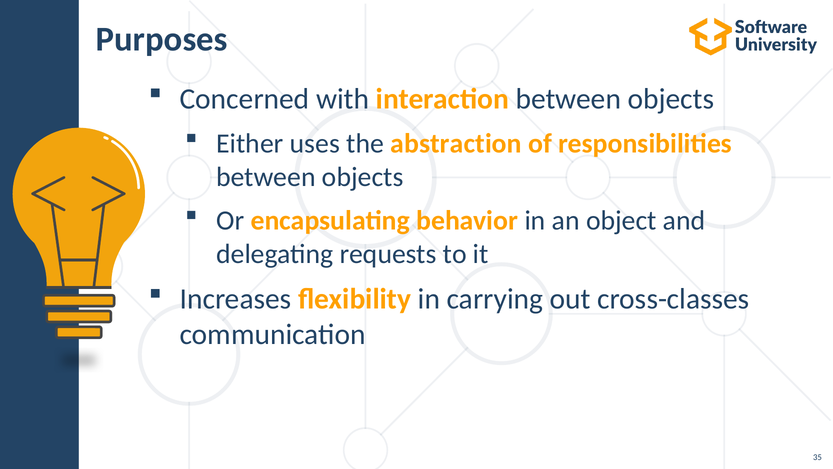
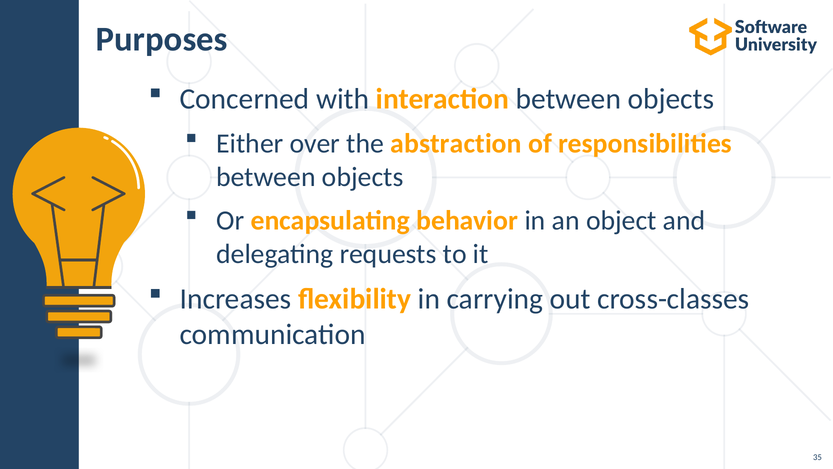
uses: uses -> over (315, 143)
